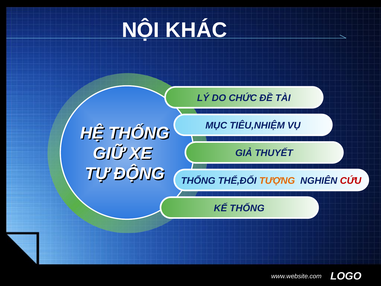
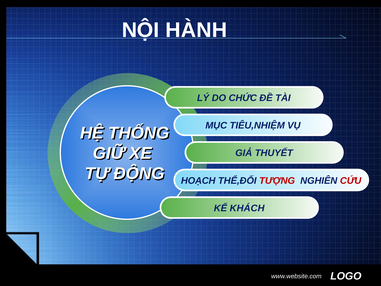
KHÁC: KHÁC -> HÀNH (196, 30)
THỐNG: THỐNG -> HOẠCH (198, 180)
TƯỢNG colour: orange -> red (277, 180)
KẾ THỐNG: THỐNG -> KHÁCH (247, 208)
